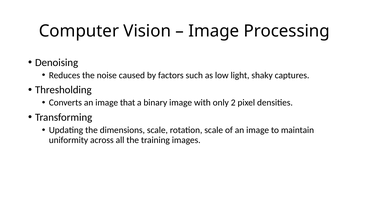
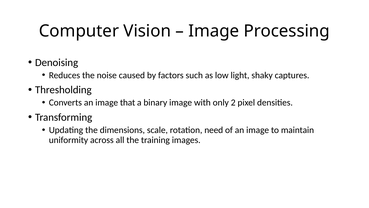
rotation scale: scale -> need (214, 130)
